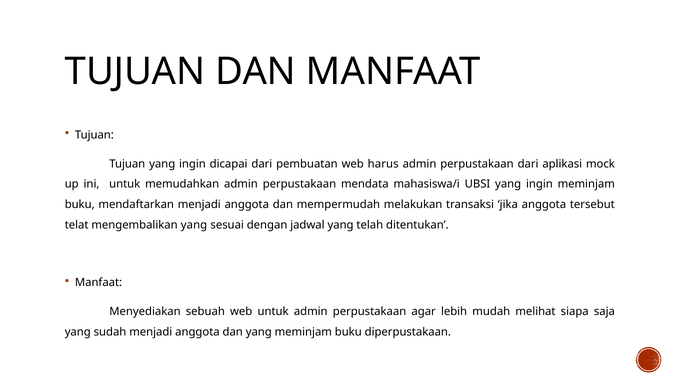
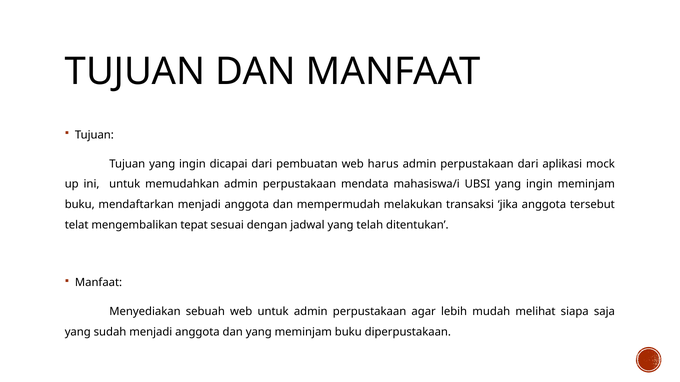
mengembalikan yang: yang -> tepat (194, 225)
